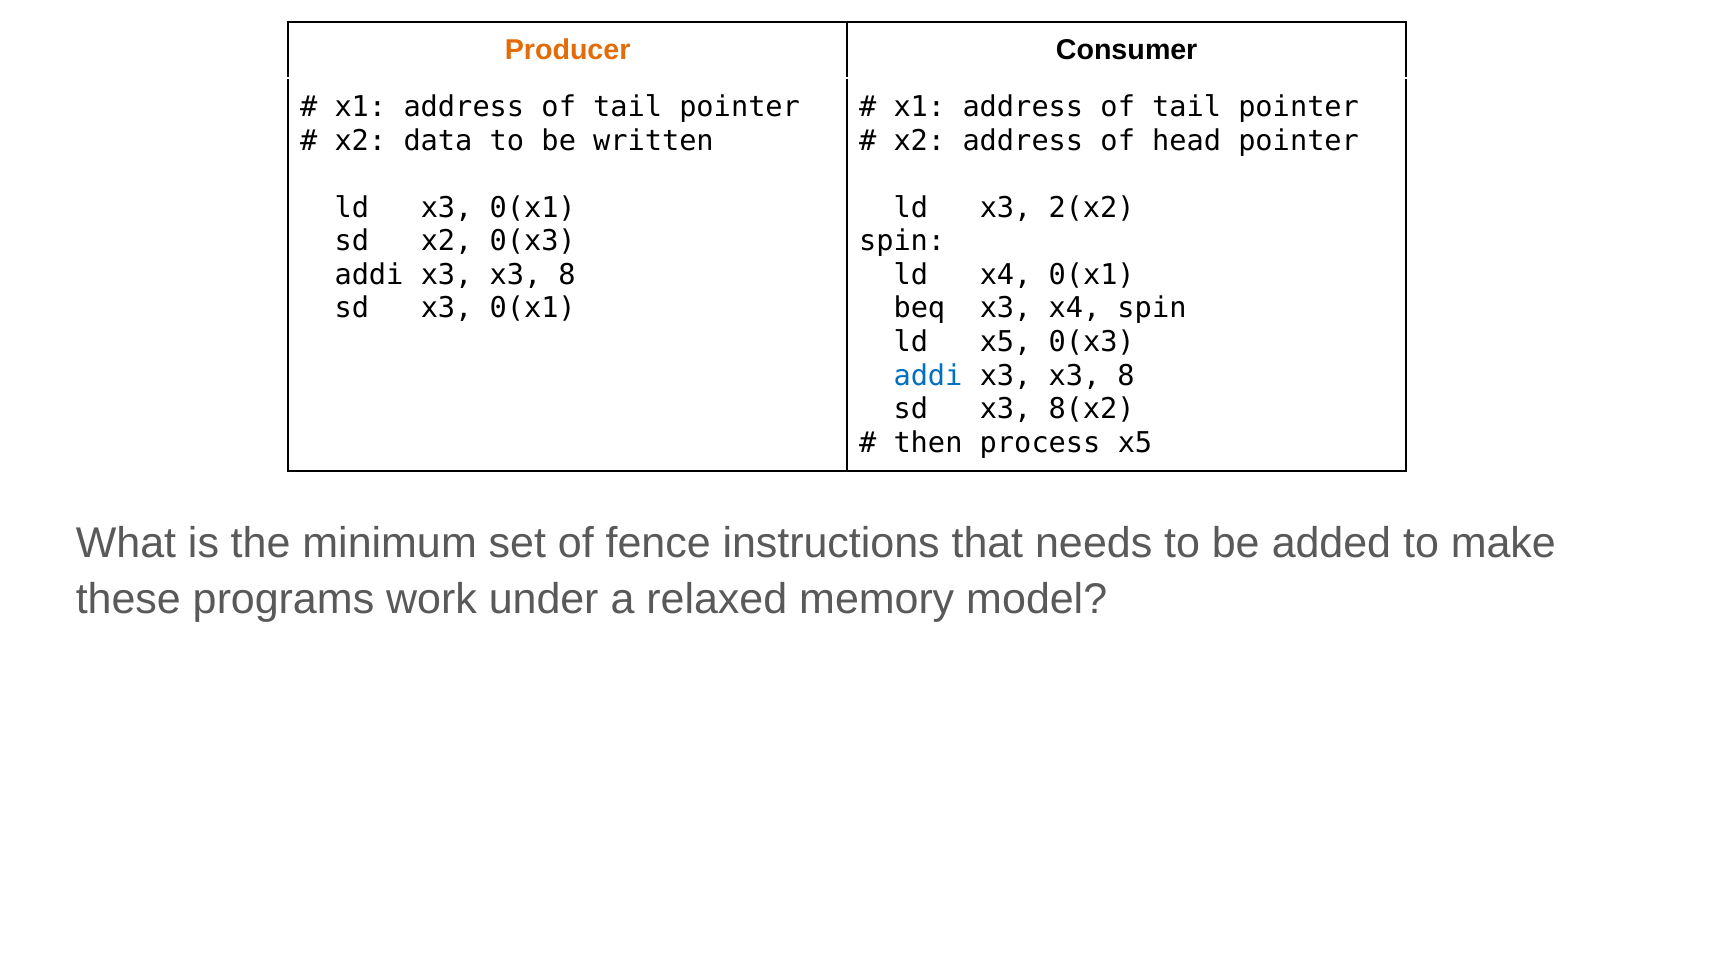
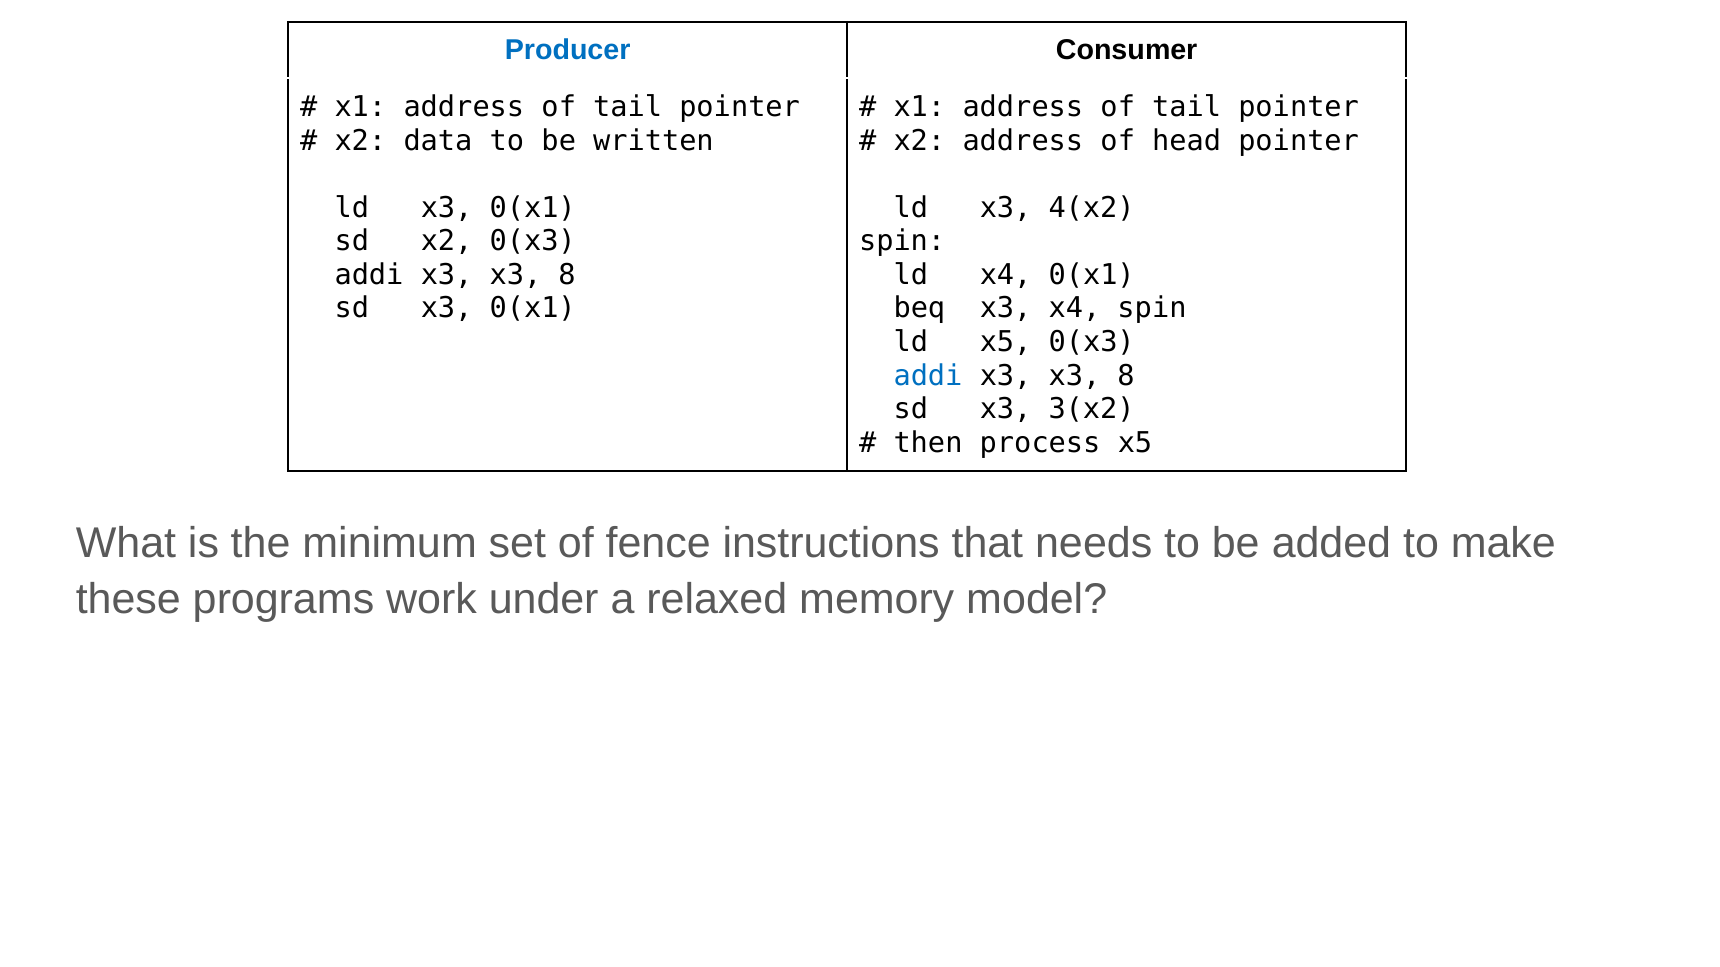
Producer colour: orange -> blue (568, 50)
2(x2: 2(x2 -> 4(x2 (1092, 208)
8(x2: 8(x2 -> 3(x2 (1092, 409)
